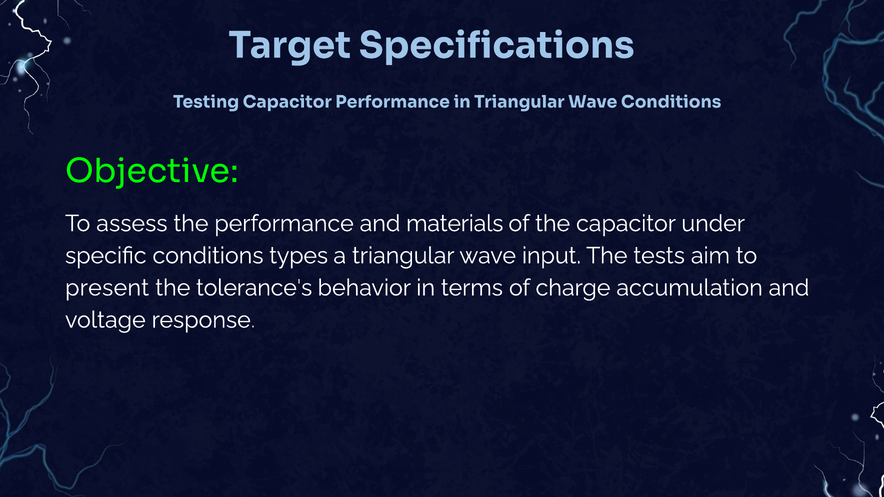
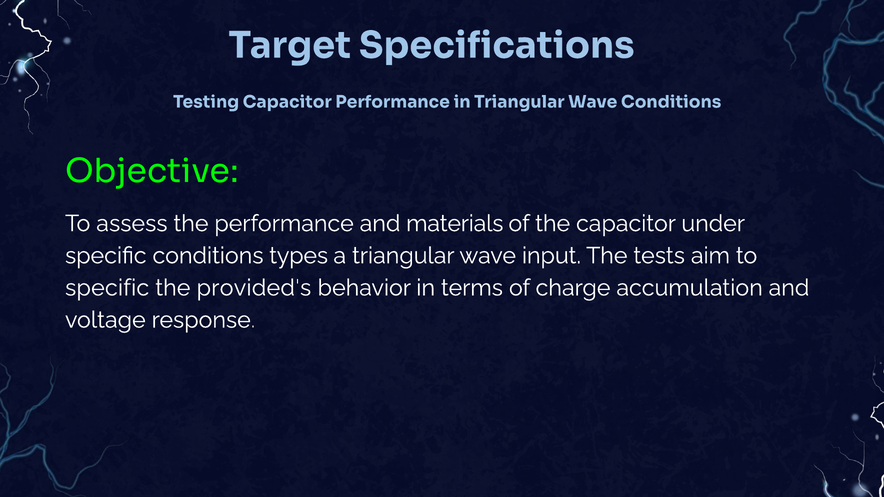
present: present -> specific (107, 288)
tolerance's: tolerance's -> provided's (254, 288)
